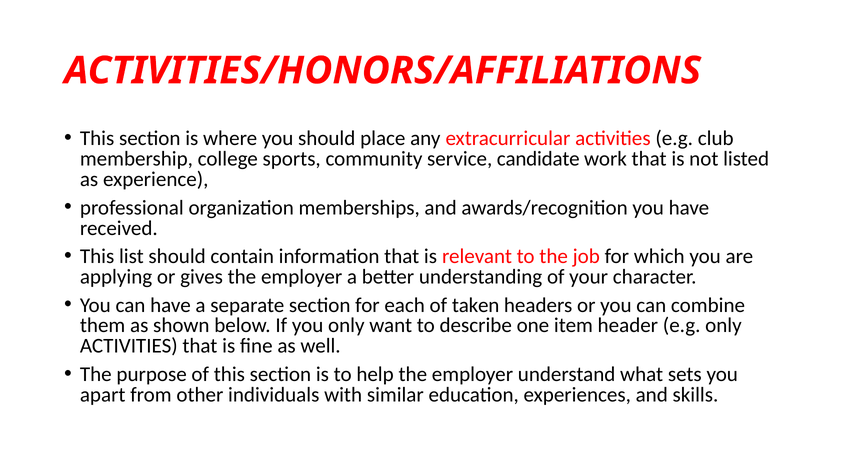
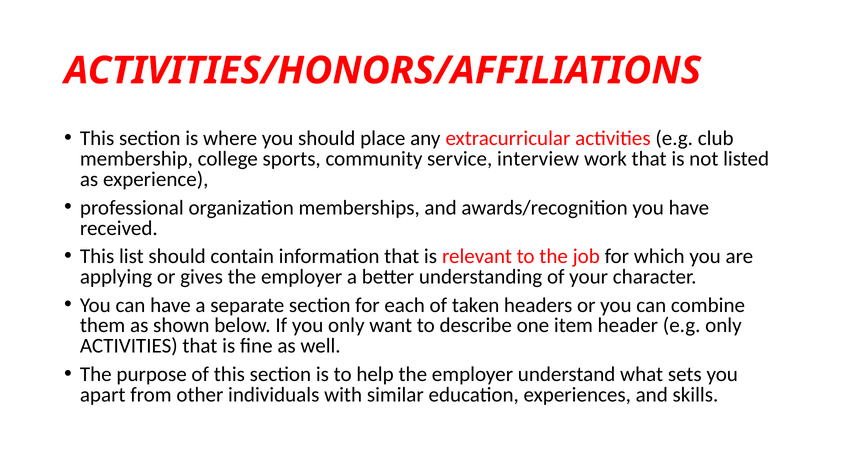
candidate: candidate -> interview (538, 159)
